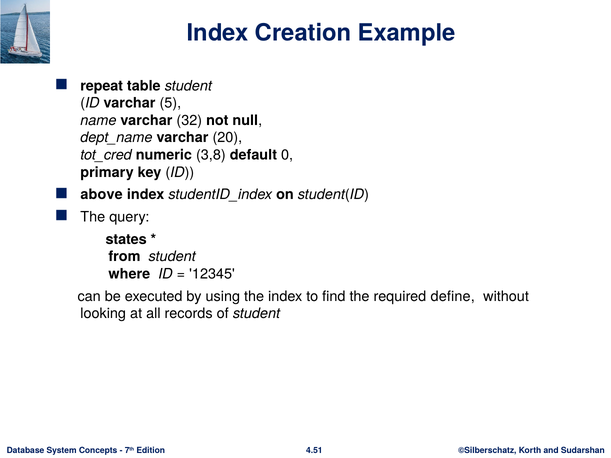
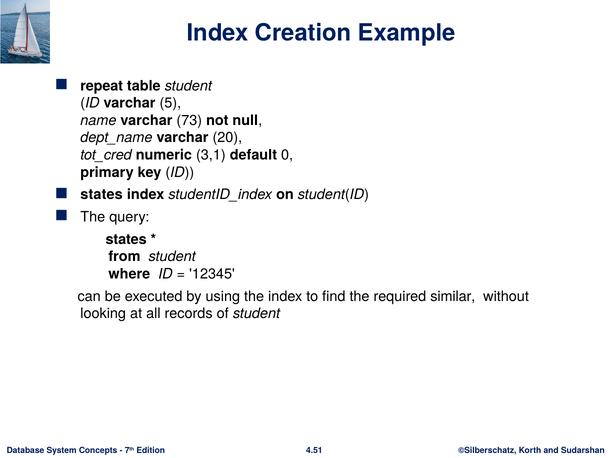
32: 32 -> 73 (189, 120)
3,8: 3,8 -> 3,1 (211, 155)
above: above -> states (102, 195)
define: define -> similar (453, 297)
